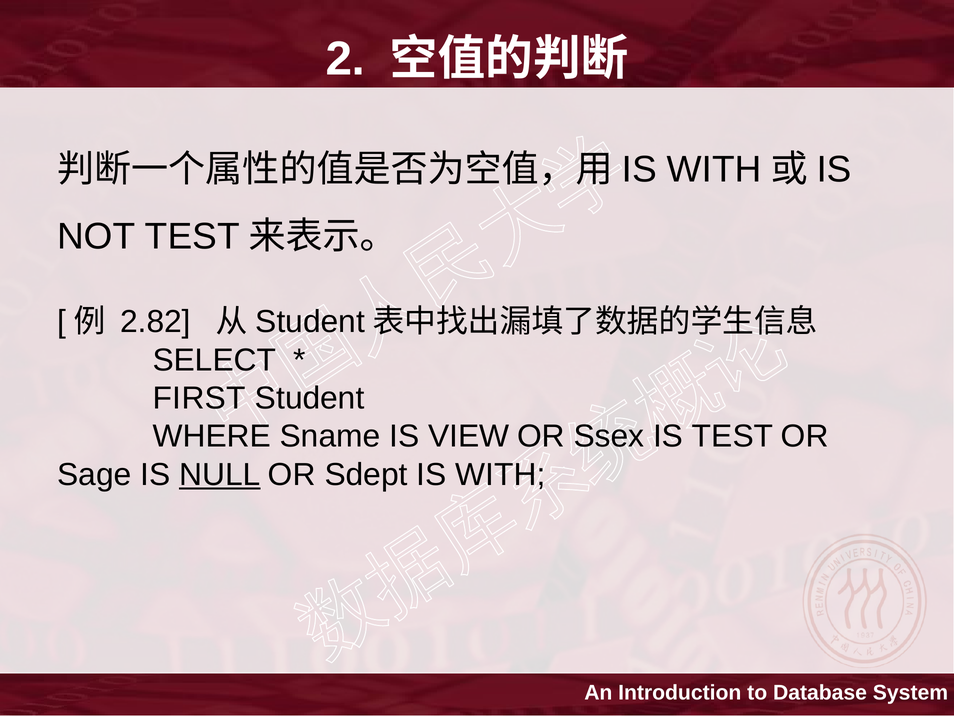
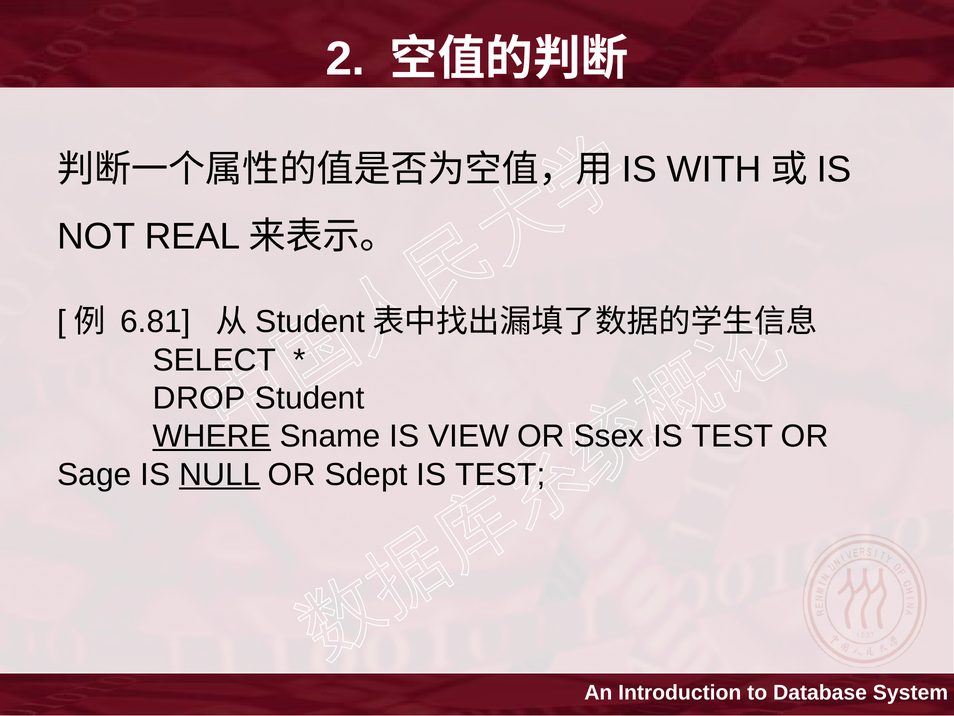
NOT TEST: TEST -> REAL (193, 236)
2.82: 2.82 -> 6.81 (155, 322)
FIRST: FIRST -> DROP (199, 398)
WHERE underline: none -> present (212, 436)
Sdept IS WITH: WITH -> TEST (500, 474)
